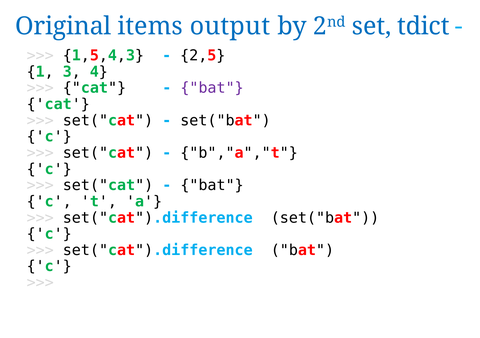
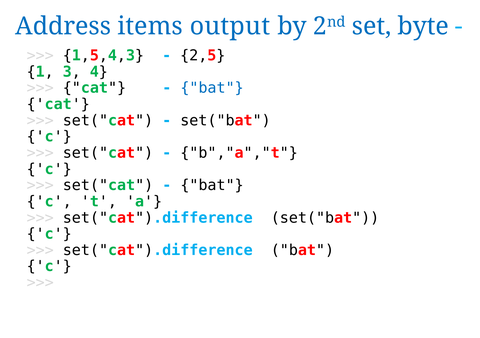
Original: Original -> Address (63, 26)
tdict: tdict -> byte (423, 26)
bat colour: purple -> blue (212, 88)
